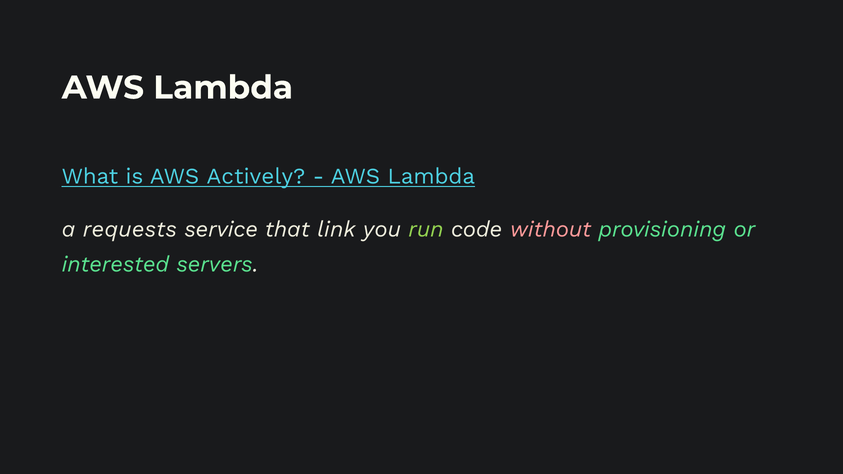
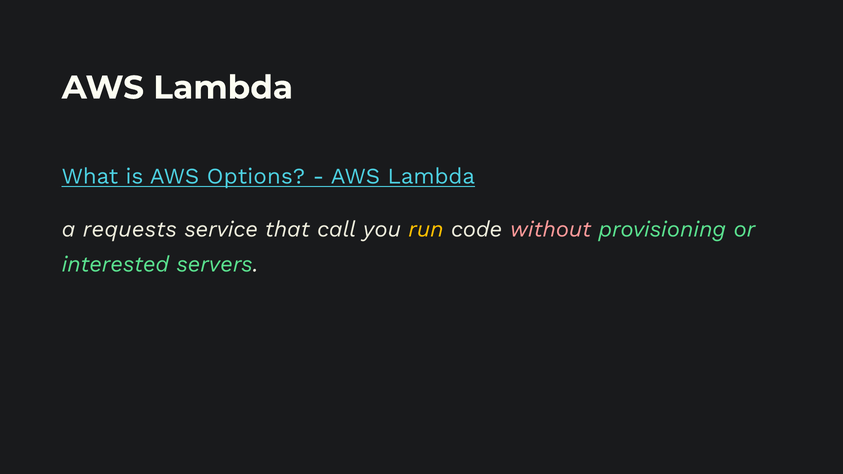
Actively: Actively -> Options (256, 176)
link: link -> call (337, 230)
run colour: light green -> yellow (426, 230)
